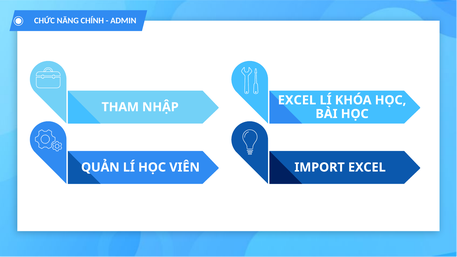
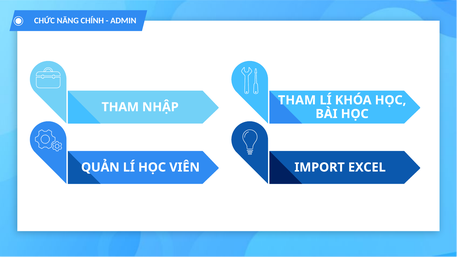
EXCEL: EXCEL -> THAM (297, 100)
